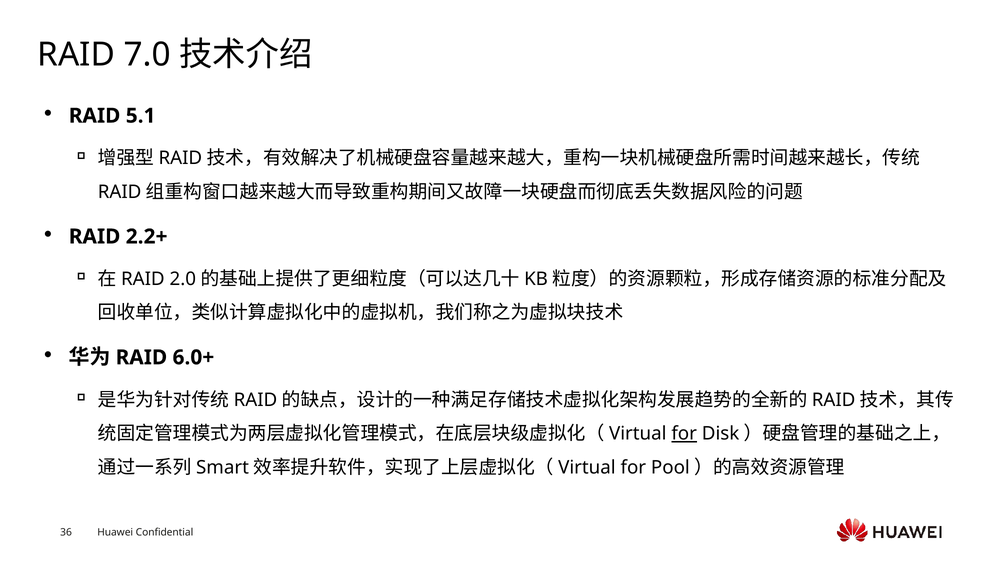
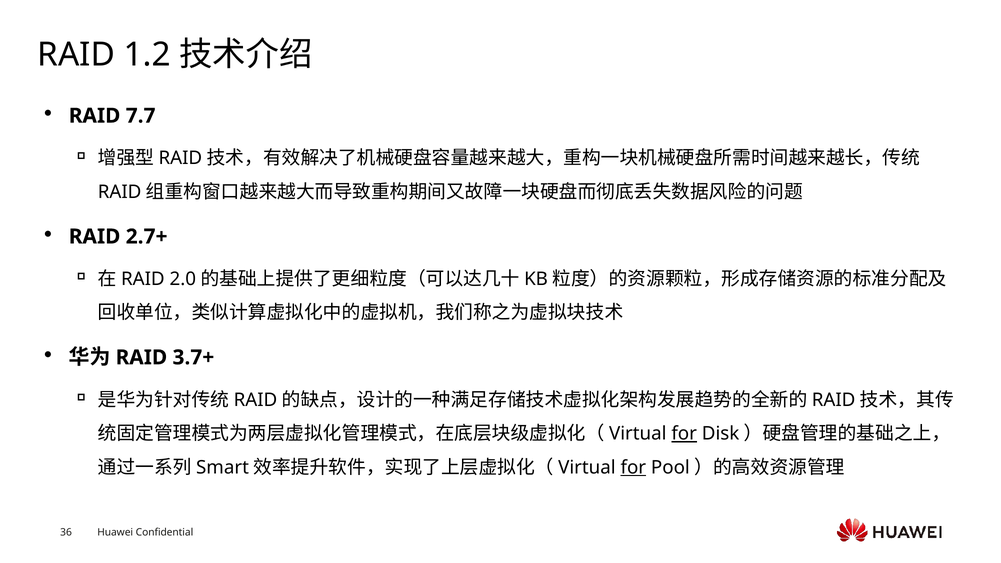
7.0: 7.0 -> 1.2 (147, 55)
5.1: 5.1 -> 7.7 (141, 116)
2.2+: 2.2+ -> 2.7+ (147, 237)
6.0+: 6.0+ -> 3.7+ (193, 357)
for underline: none -> present (633, 467)
